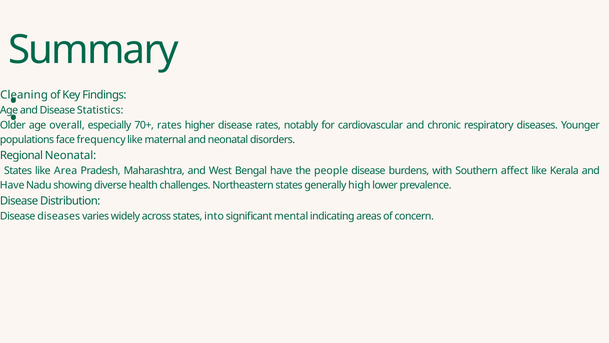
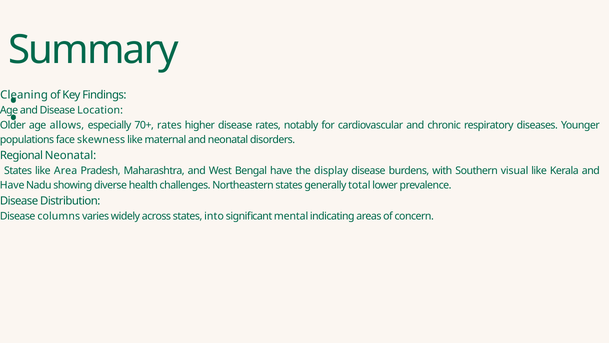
Statistics: Statistics -> Location (100, 110)
overall: overall -> allows (67, 125)
frequency: frequency -> skewness (101, 140)
people: people -> display (331, 170)
affect: affect -> visual (515, 170)
high: high -> total (359, 185)
Disease diseases: diseases -> columns (59, 216)
